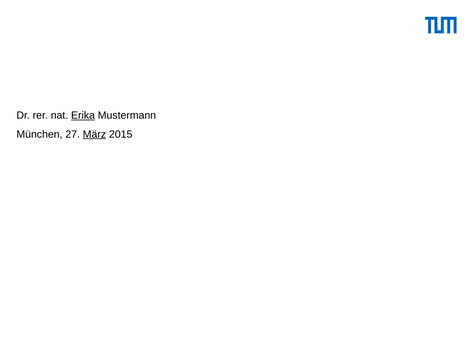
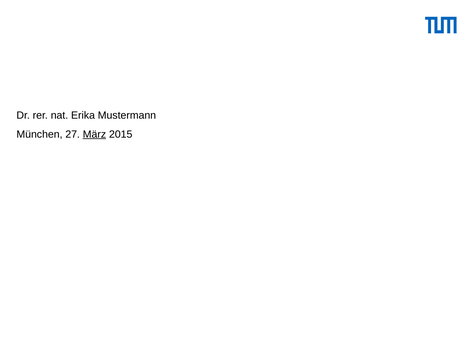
Erika underline: present -> none (83, 116)
